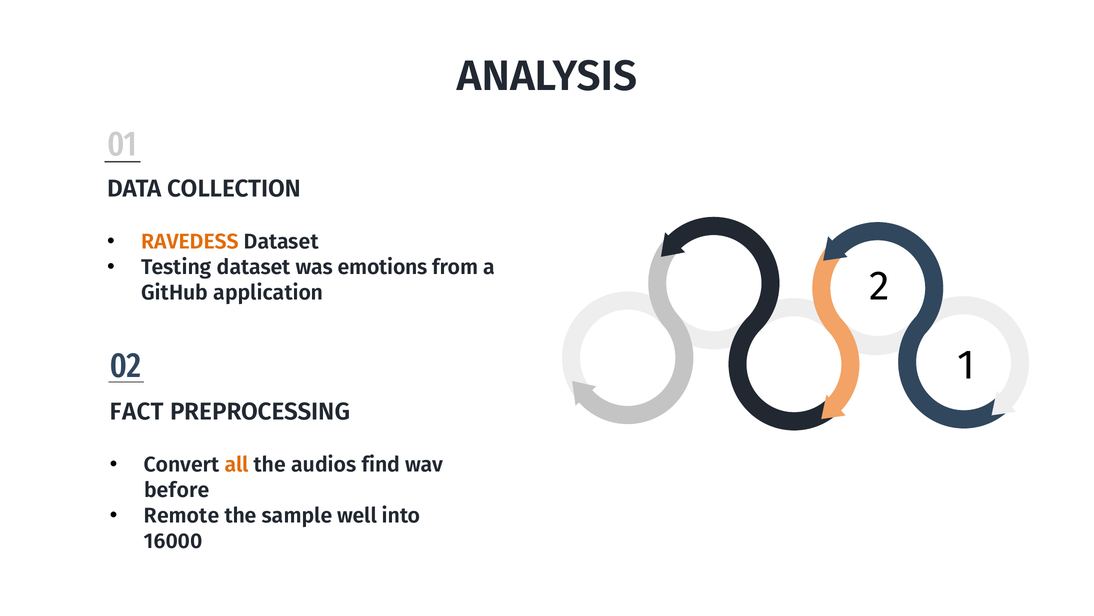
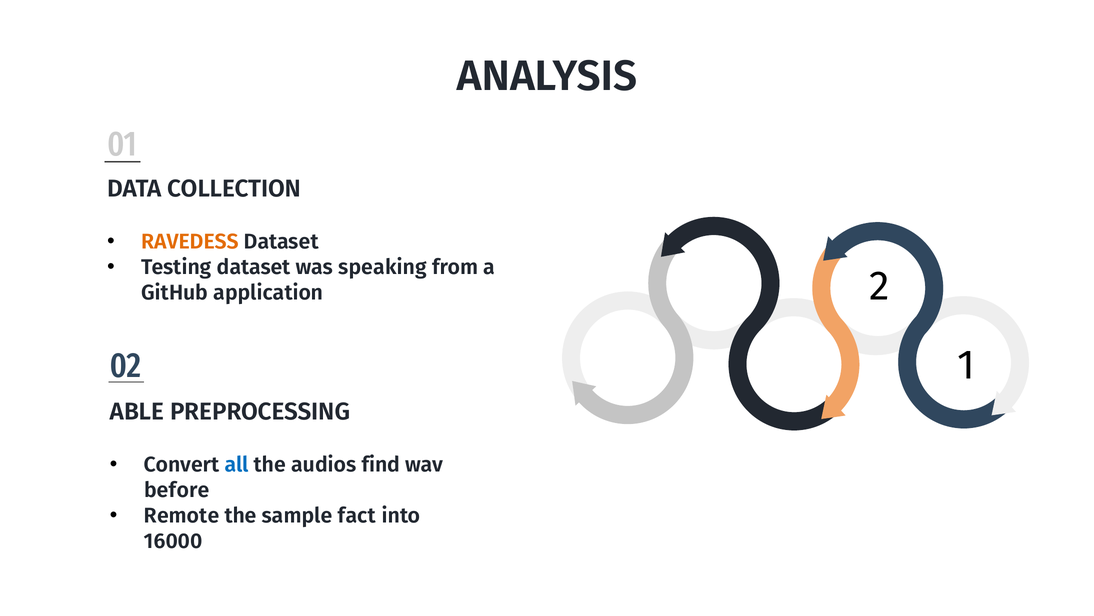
emotions: emotions -> speaking (383, 267)
FACT: FACT -> ABLE (137, 412)
all colour: orange -> blue (237, 464)
well: well -> fact (357, 515)
